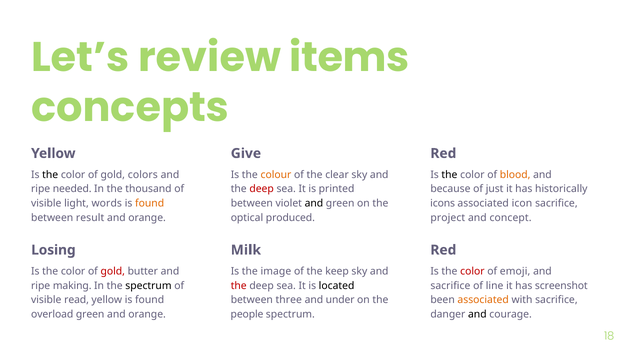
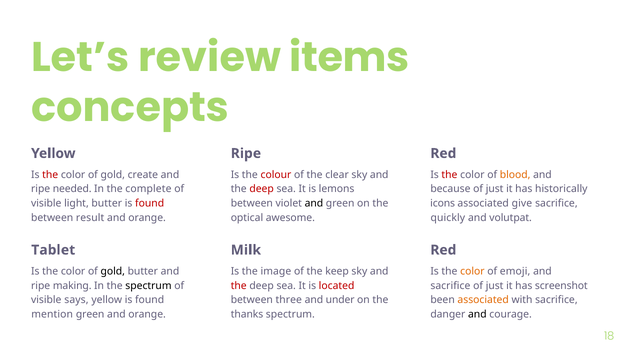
Give: Give -> Ripe (246, 153)
the colour: black -> red (50, 175)
colors: colors -> create (143, 175)
colour colour: orange -> red (276, 175)
the colour: black -> red (449, 175)
thousand: thousand -> complete (148, 189)
printed: printed -> lemons (337, 189)
light words: words -> butter (107, 203)
found colour: orange -> red (150, 203)
icon: icon -> give (522, 203)
produced: produced -> awesome (290, 218)
project: project -> quickly (448, 218)
concept: concept -> volutpat (511, 218)
Losing: Losing -> Tablet (53, 250)
gold colour: red -> black (113, 271)
color colour: red -> orange (472, 271)
located colour: black -> red (337, 286)
line: line -> just (495, 286)
read: read -> says (76, 300)
overload: overload -> mention (52, 314)
people: people -> thanks (247, 314)
